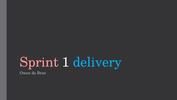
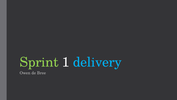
Sprint colour: pink -> light green (39, 62)
